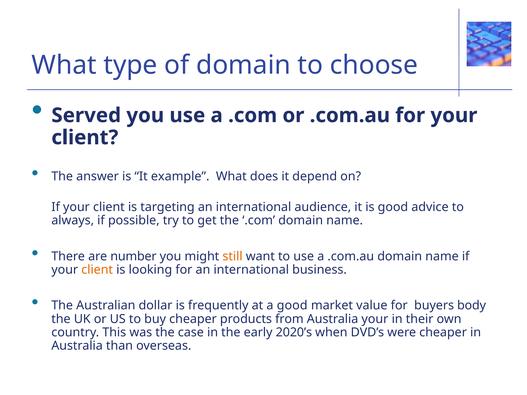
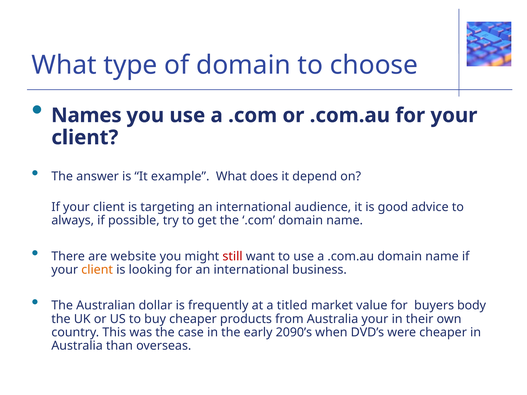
Served: Served -> Names (86, 115)
number: number -> website (133, 256)
still colour: orange -> red (233, 256)
a good: good -> titled (292, 306)
2020’s: 2020’s -> 2090’s (294, 333)
